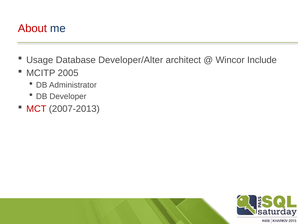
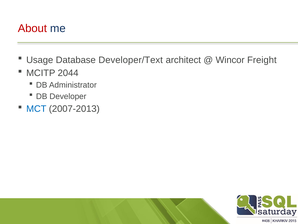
Developer/Alter: Developer/Alter -> Developer/Text (131, 60)
Include: Include -> Freight (262, 60)
2005: 2005 -> 2044 (68, 73)
MCT colour: red -> blue (36, 109)
